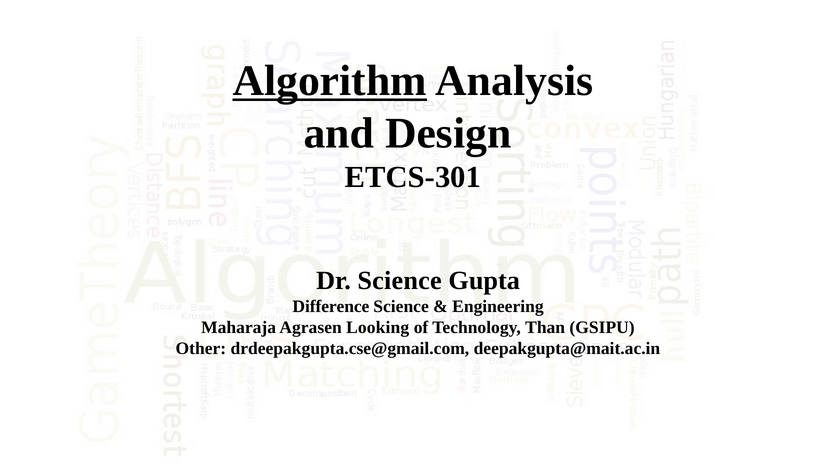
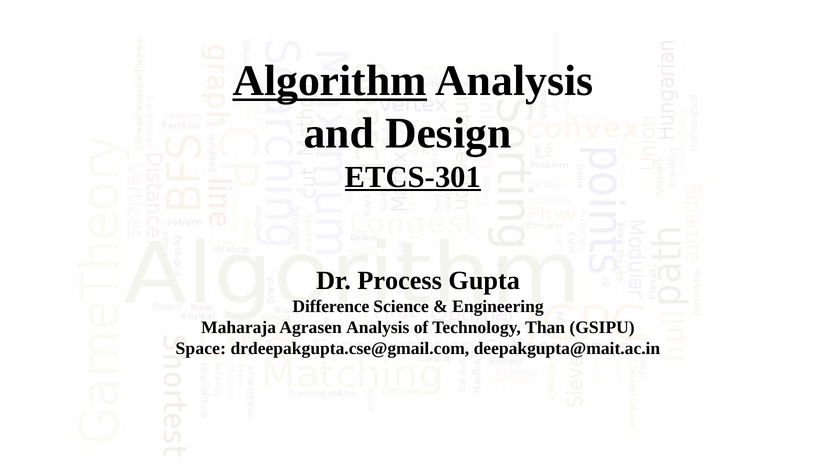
ETCS-301 underline: none -> present (413, 177)
Dr Science: Science -> Process (400, 281)
Agrasen Looking: Looking -> Analysis (378, 328)
Other: Other -> Space (201, 349)
